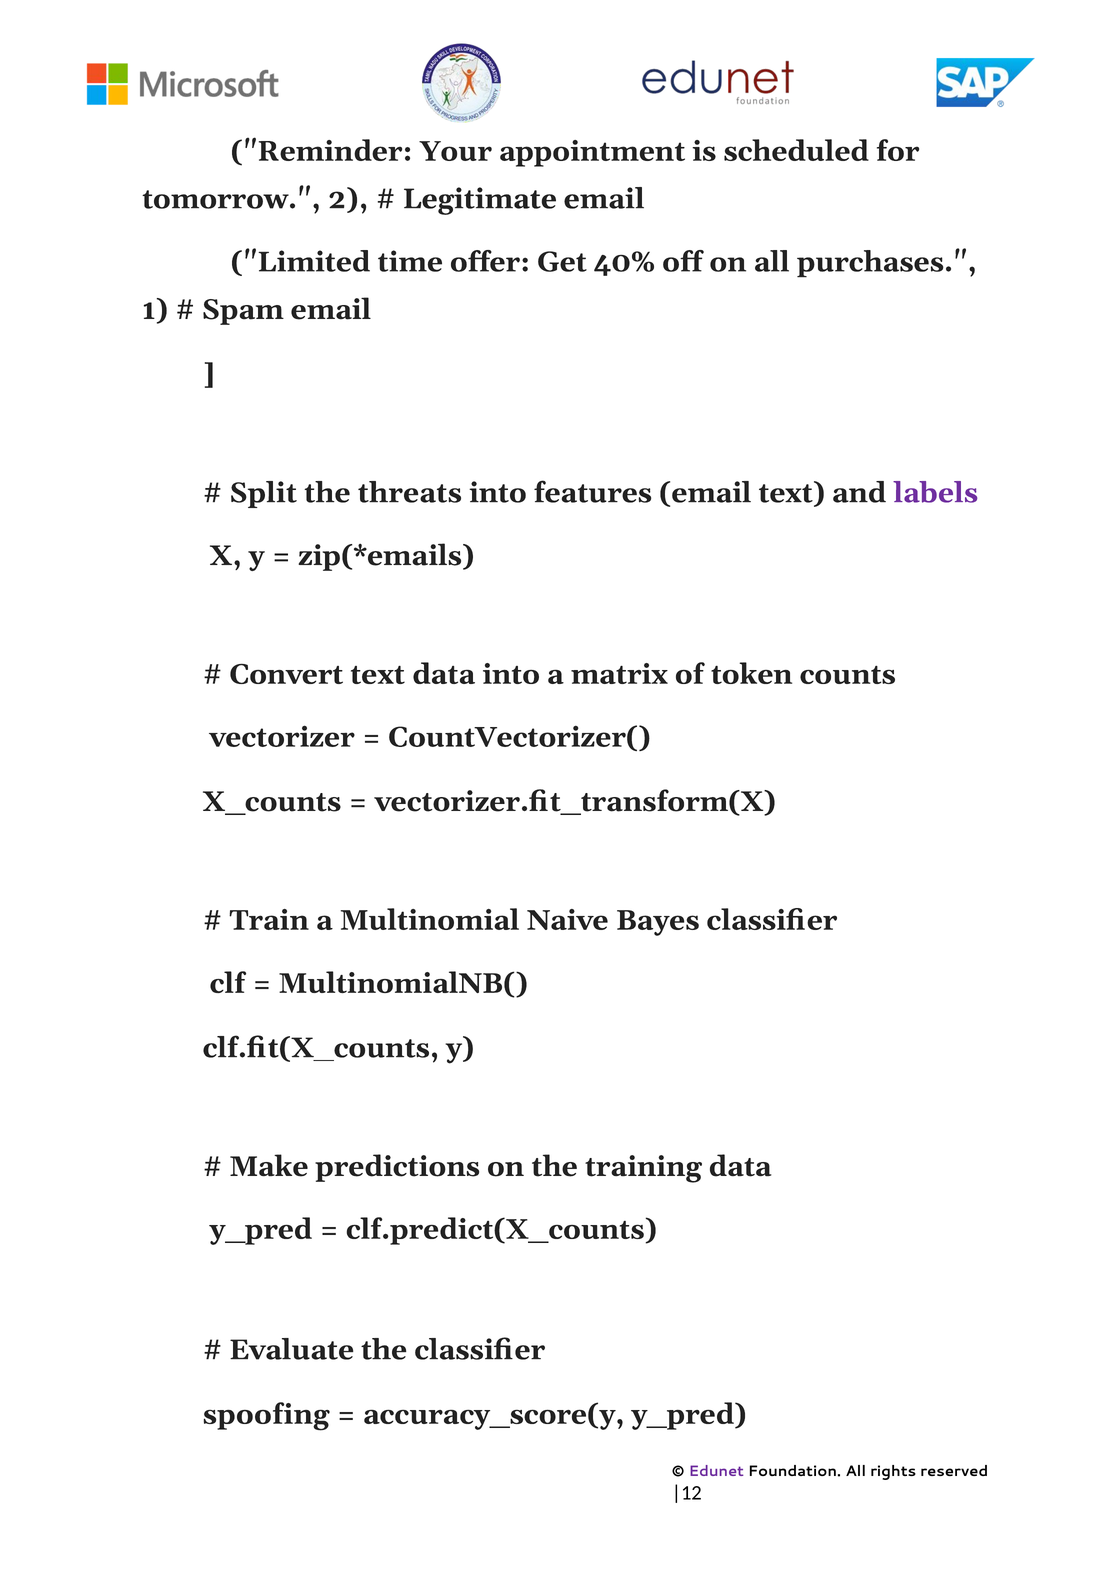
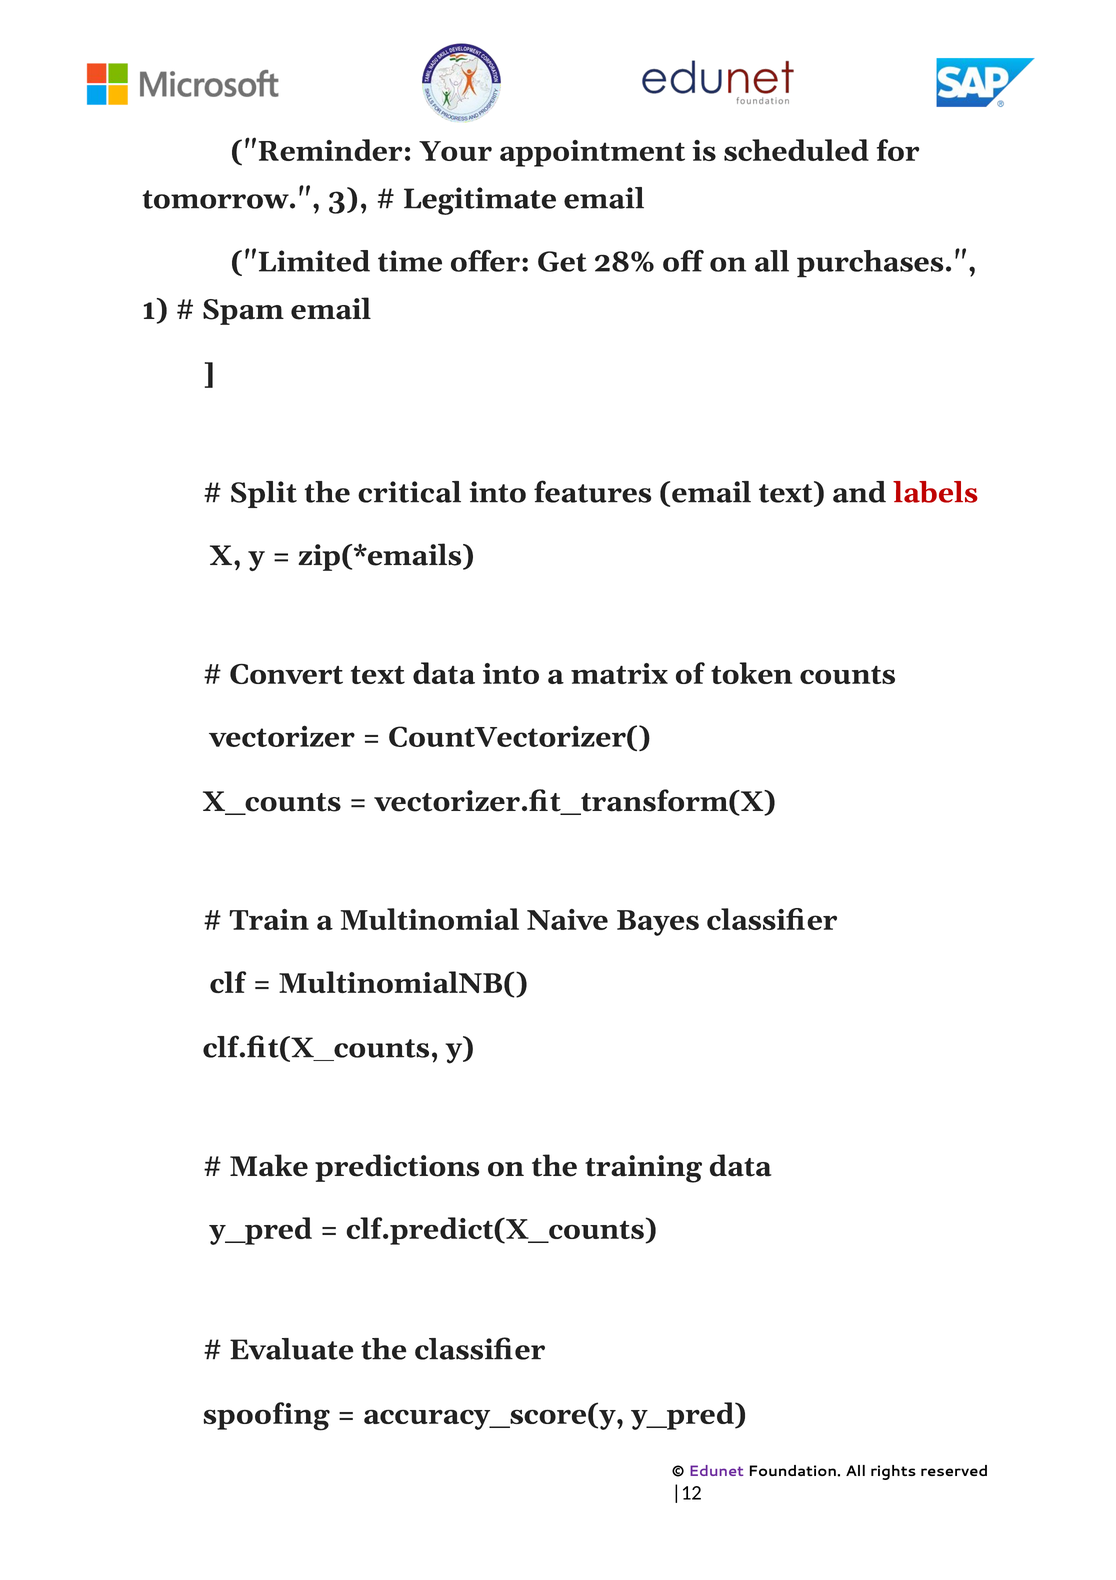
2: 2 -> 3 (348, 199)
40%: 40% -> 28% (624, 262)
threats: threats -> critical (410, 493)
labels colour: purple -> red (936, 493)
